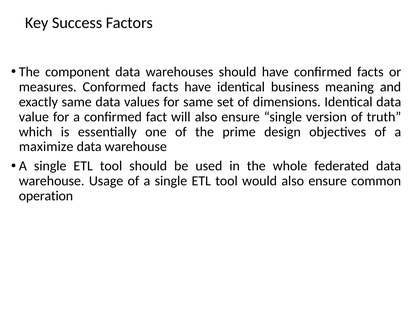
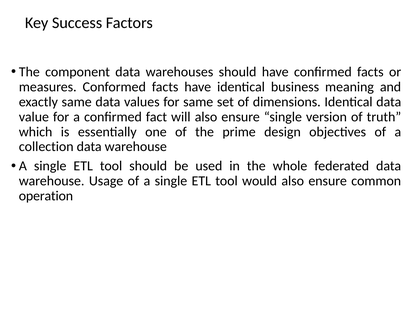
maximize: maximize -> collection (46, 147)
